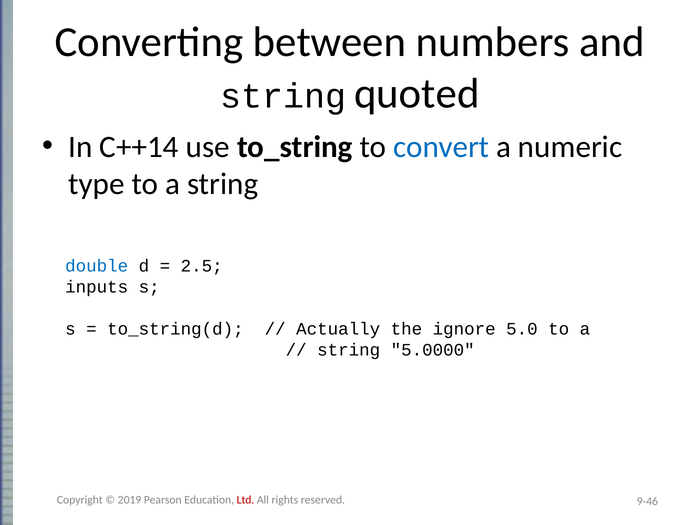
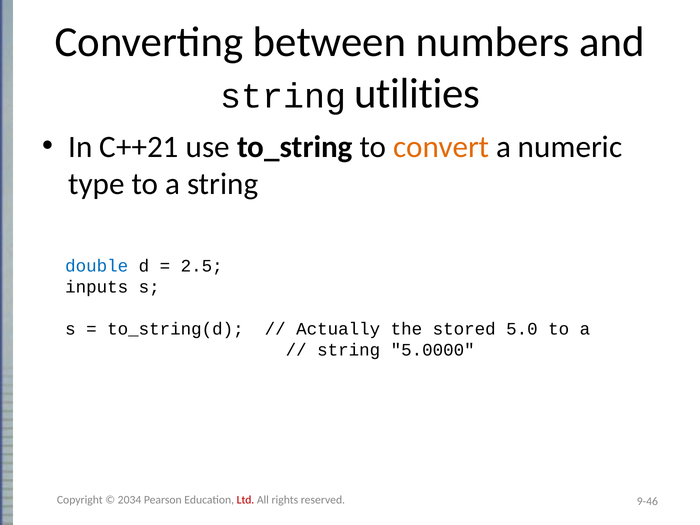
quoted: quoted -> utilities (417, 93)
C++14: C++14 -> C++21 (139, 147)
convert colour: blue -> orange (441, 147)
ignore: ignore -> stored (464, 329)
2019: 2019 -> 2034 (130, 500)
